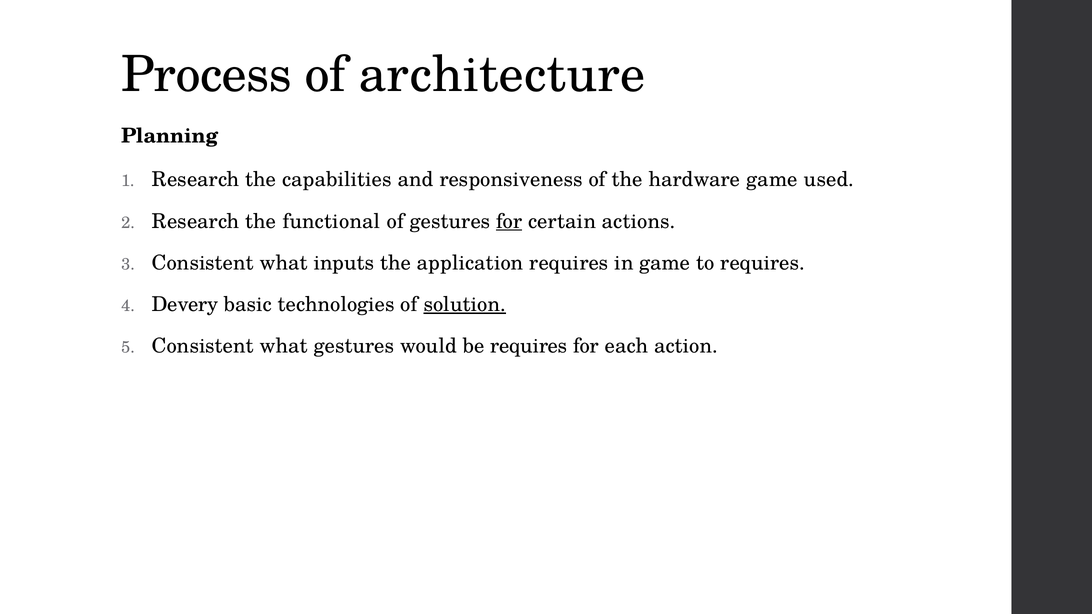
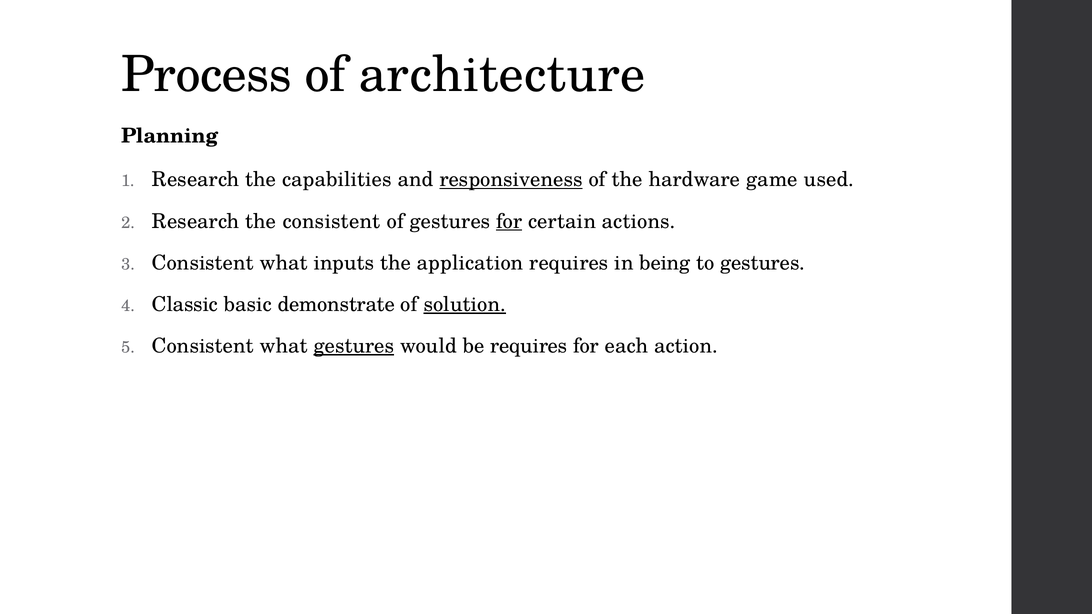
responsiveness underline: none -> present (511, 180)
the functional: functional -> consistent (331, 221)
in game: game -> being (665, 263)
to requires: requires -> gestures (763, 263)
Devery: Devery -> Classic (185, 304)
technologies: technologies -> demonstrate (336, 304)
gestures underline: none -> present (354, 346)
